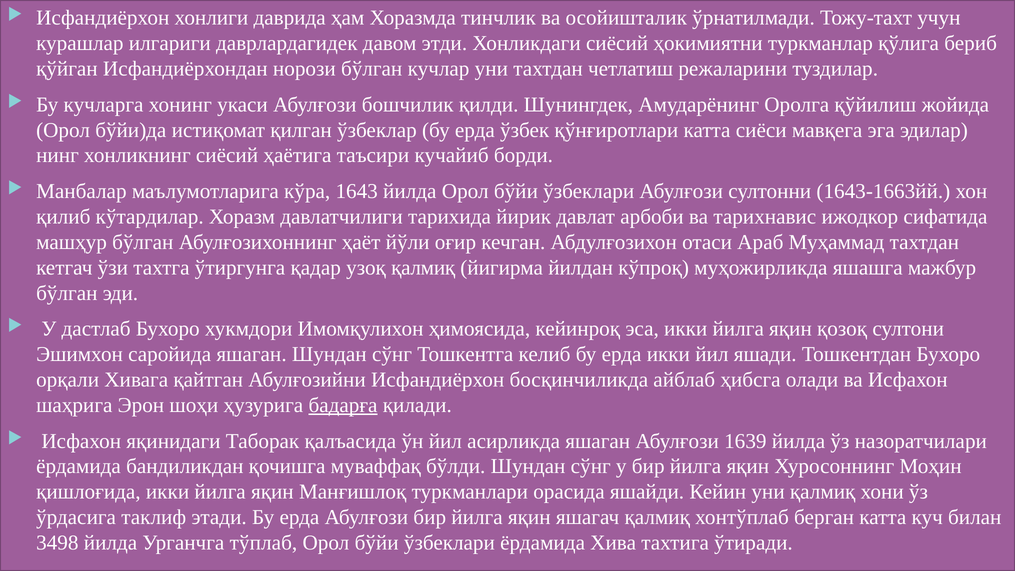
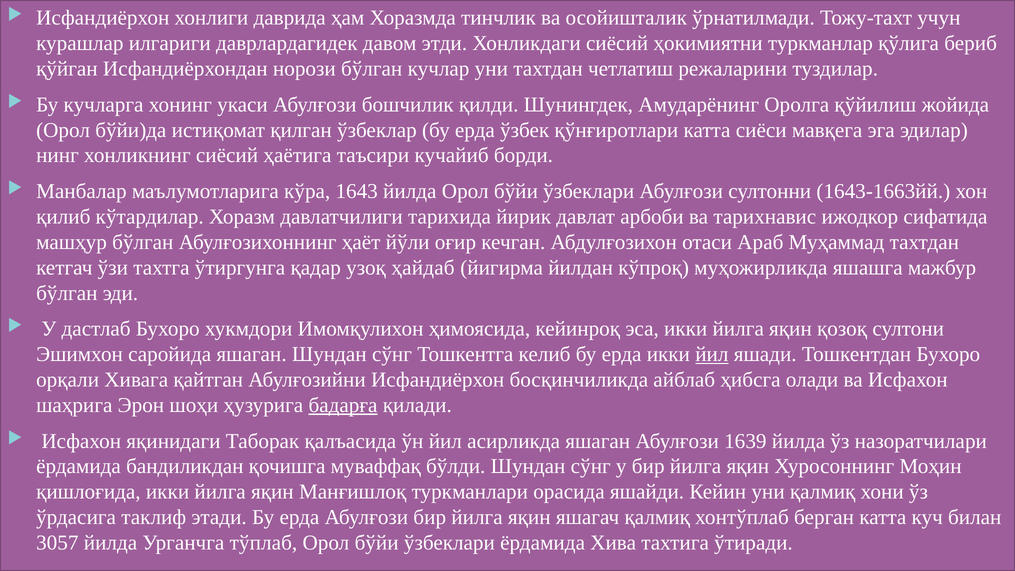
узоқ қалмиқ: қалмиқ -> ҳайдаб (423, 268)
йил underline: none -> present (712, 354)
3498: 3498 -> 3057 (57, 543)
